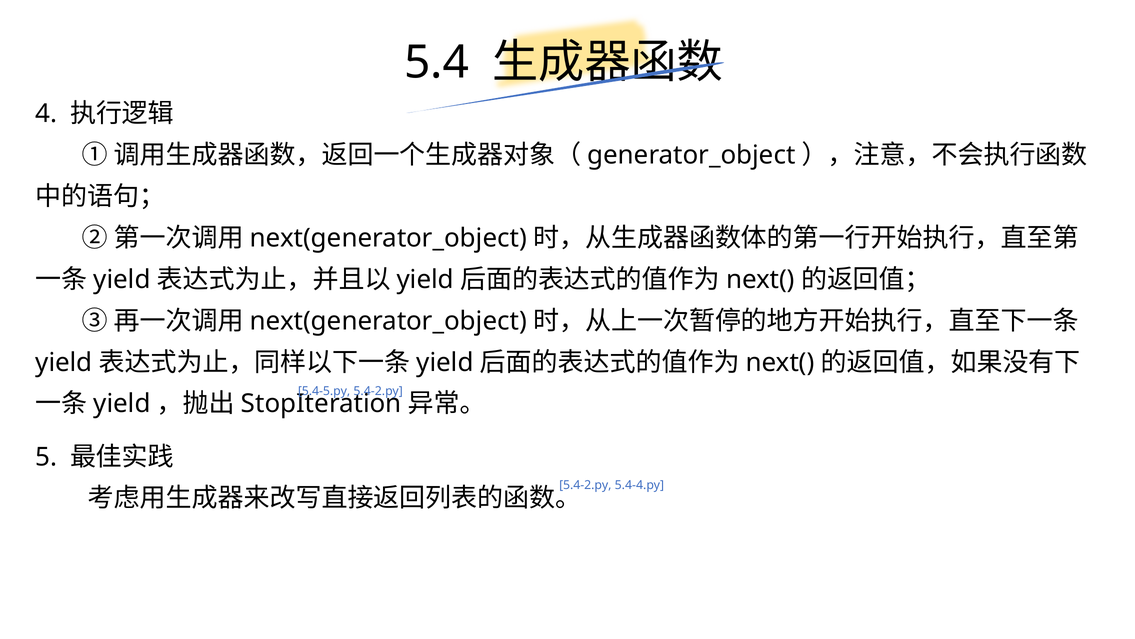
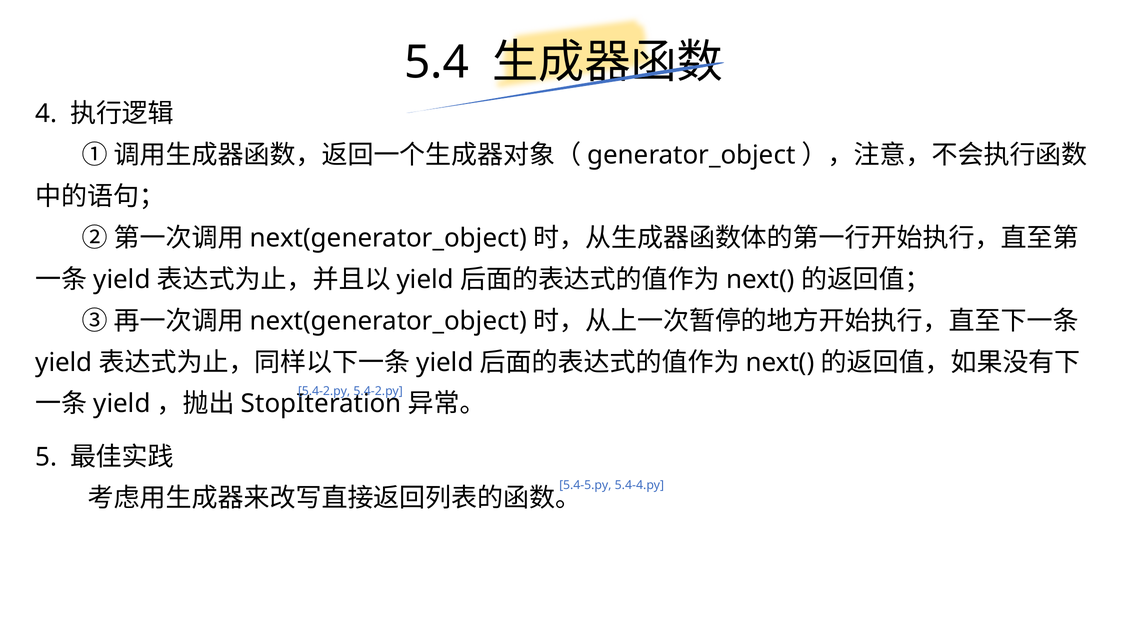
5.4-5.py: 5.4-5.py -> 5.4-2.py (324, 391)
5.4-2.py: 5.4-2.py -> 5.4-5.py (585, 485)
